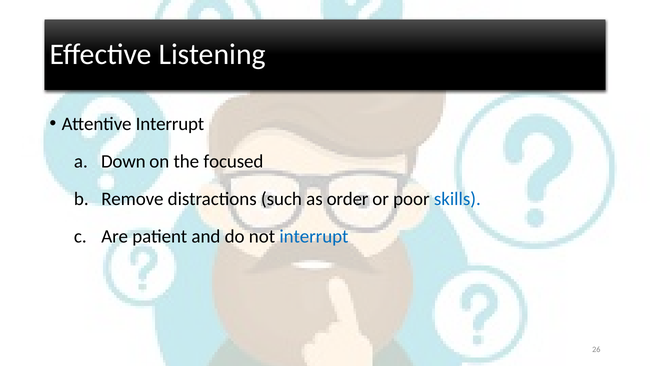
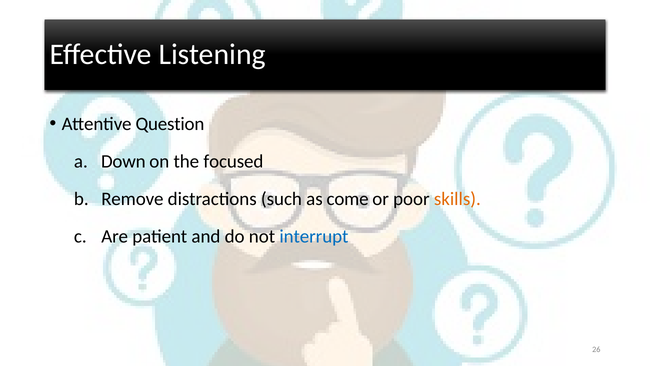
Attentive Interrupt: Interrupt -> Question (170, 124)
order: order -> come (348, 199)
skills colour: blue -> orange (457, 199)
